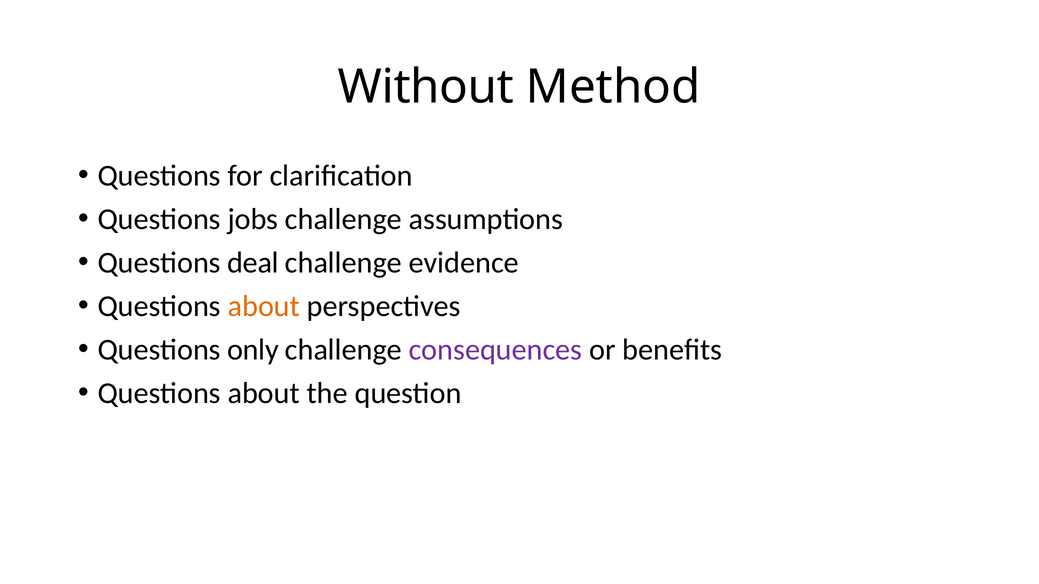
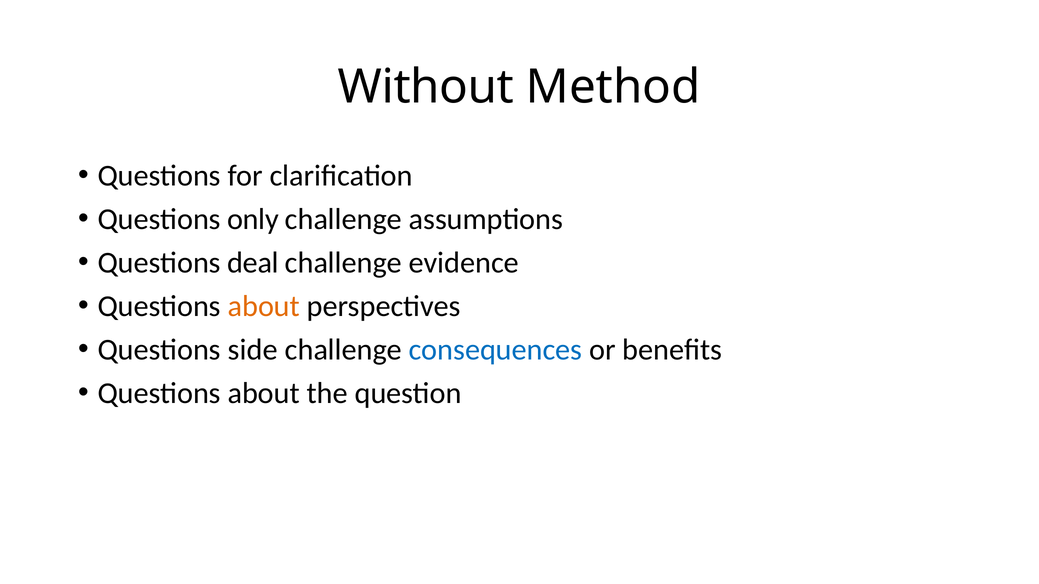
jobs: jobs -> only (253, 219)
only: only -> side (253, 350)
consequences colour: purple -> blue (496, 350)
